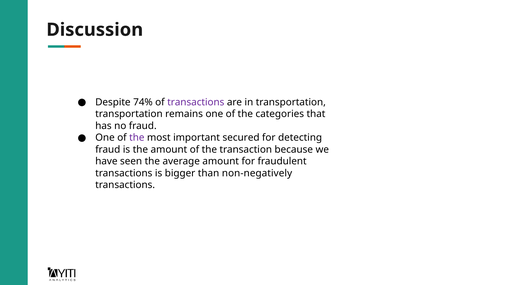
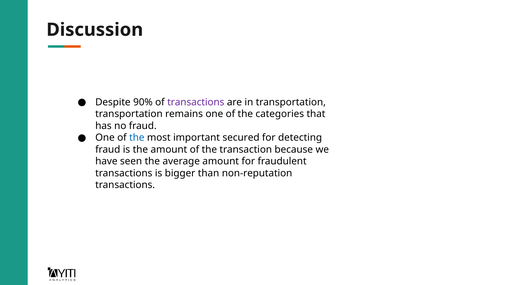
74%: 74% -> 90% (143, 102)
the colour: purple -> blue (137, 138)
non-negatively: non-negatively -> non-reputation (257, 174)
